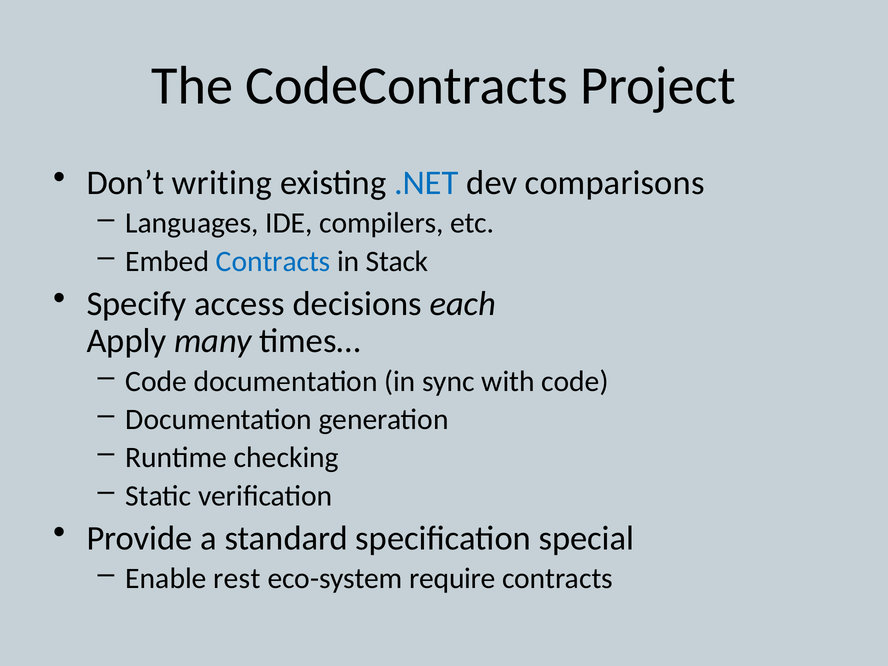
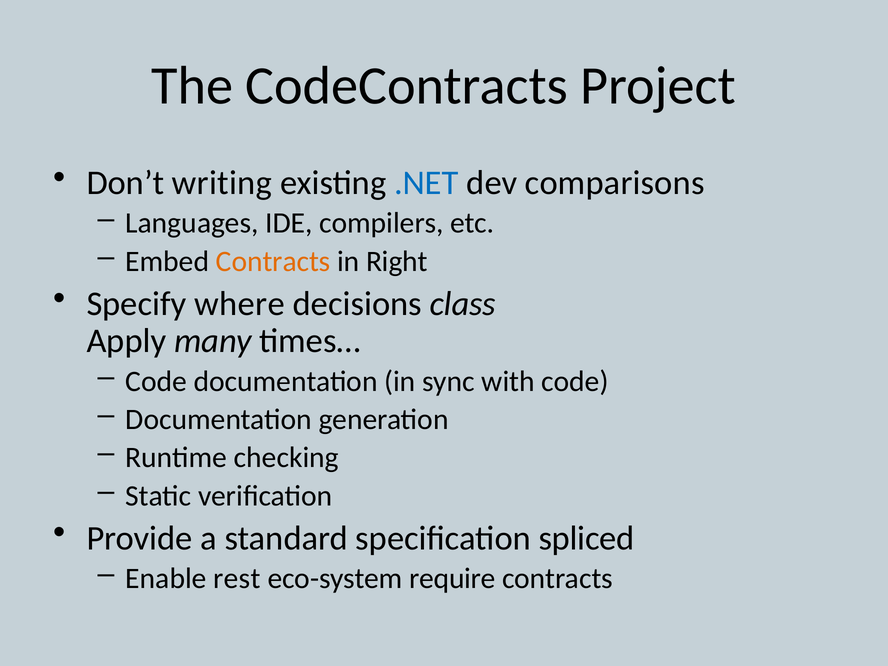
Contracts colour: blue -> orange (273, 261)
Stack: Stack -> Right (397, 261)
access: access -> where (239, 304)
each: each -> class (463, 304)
special: special -> spliced (587, 538)
